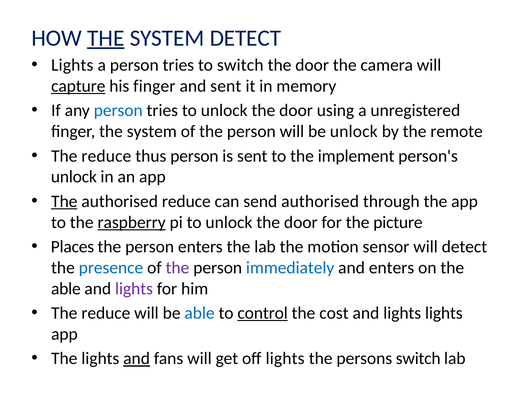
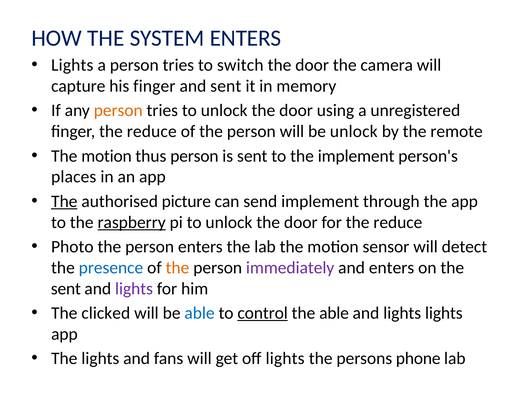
THE underline: present -> none (106, 38)
SYSTEM DETECT: DETECT -> ENTERS (245, 38)
capture underline: present -> none (78, 86)
person colour: blue -> orange (118, 111)
finger the system: system -> reduce (152, 131)
reduce: reduce -> motion (107, 156)
unlock: unlock -> places (74, 177)
authorised reduce: reduce -> picture (186, 201)
send authorised: authorised -> implement (320, 201)
for the picture: picture -> reduce (398, 222)
Places: Places -> Photo (72, 247)
the colour: purple -> orange (177, 268)
immediately colour: blue -> purple (290, 268)
able: able -> sent (66, 289)
reduce: reduce -> clicked (106, 313)
the cost: cost -> able (334, 313)
and underline: present -> none (137, 358)
persons switch: switch -> phone (418, 358)
